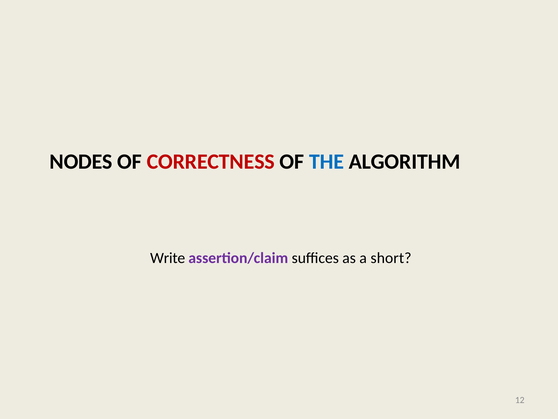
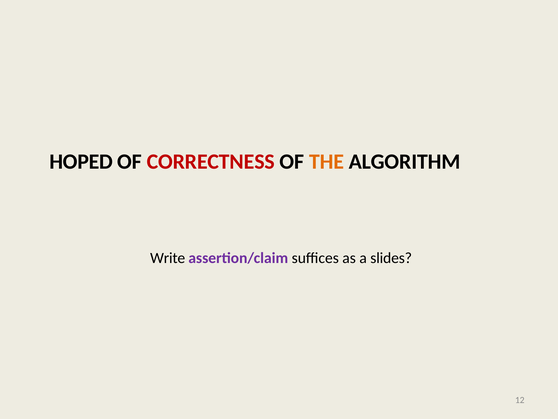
NODES: NODES -> HOPED (81, 161)
THE colour: blue -> orange (327, 161)
short: short -> slides (391, 258)
